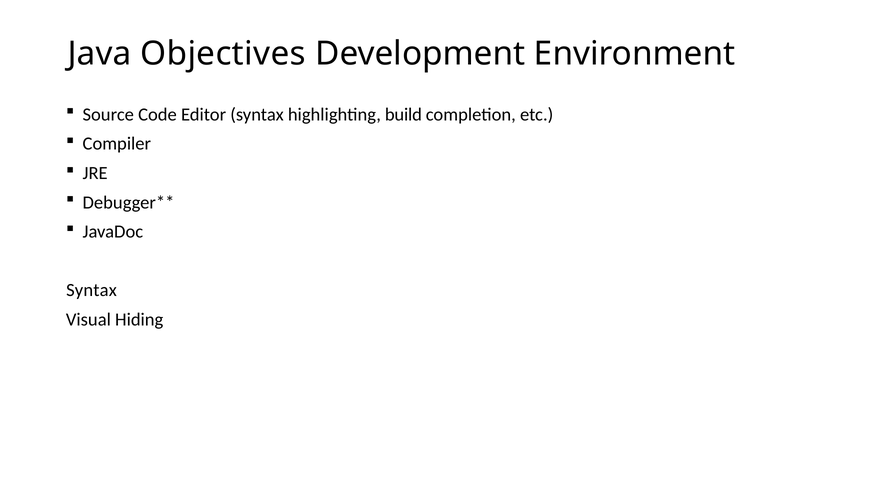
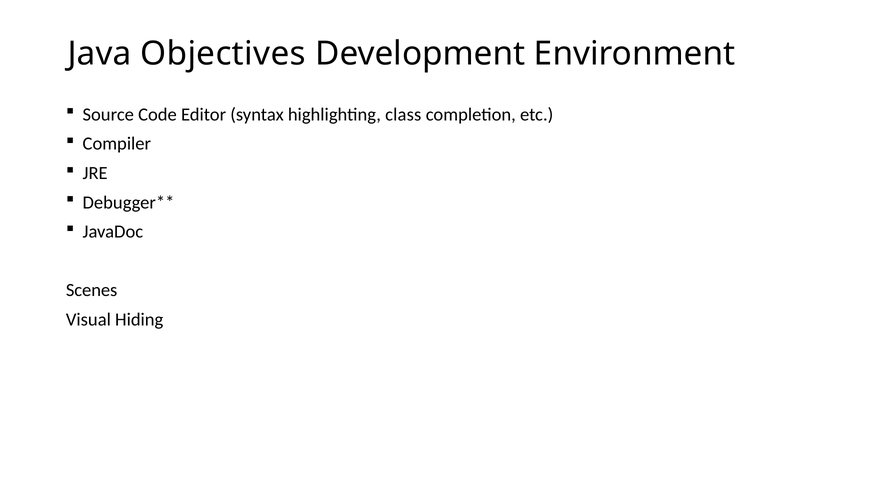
build: build -> class (403, 115)
Syntax: Syntax -> Scenes (92, 291)
